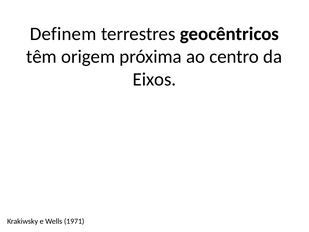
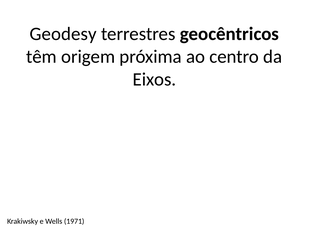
Definem: Definem -> Geodesy (63, 34)
